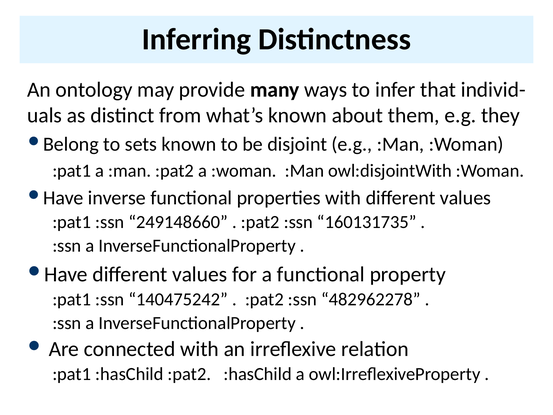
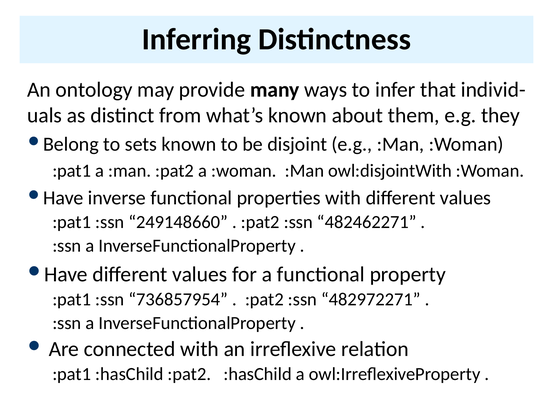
160131735: 160131735 -> 482462271 (367, 222)
140475242: 140475242 -> 736857954 (178, 299)
482962278: 482962278 -> 482972271 (371, 299)
